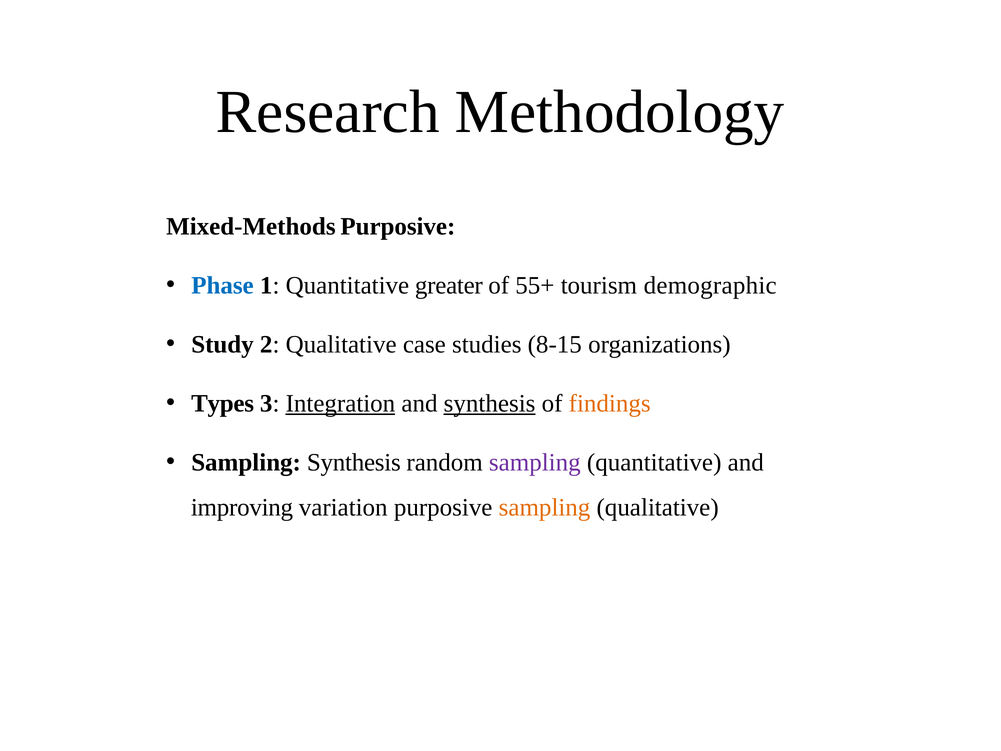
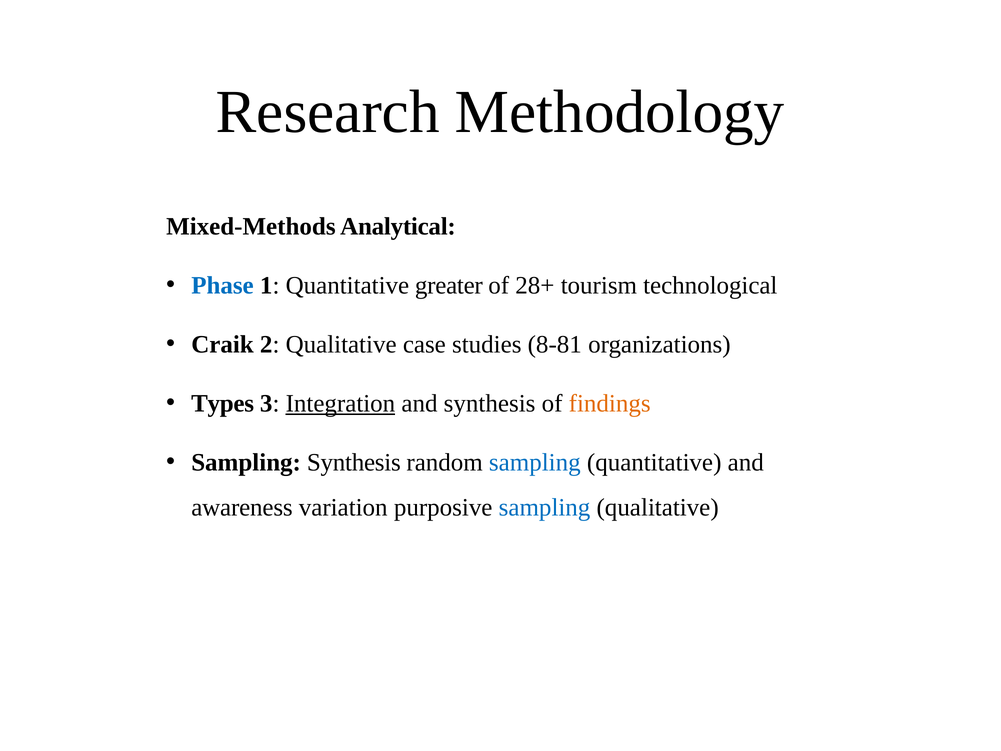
Mixed-Methods Purposive: Purposive -> Analytical (398, 226)
55+: 55+ -> 28+ (535, 285)
demographic: demographic -> technological (710, 285)
Study: Study -> Craik (222, 344)
8-15: 8-15 -> 8-81 (555, 344)
synthesis underline: present -> none (490, 403)
sampling colour: purple -> blue (535, 462)
improving: improving -> awareness (242, 507)
sampling colour: orange -> blue (545, 507)
